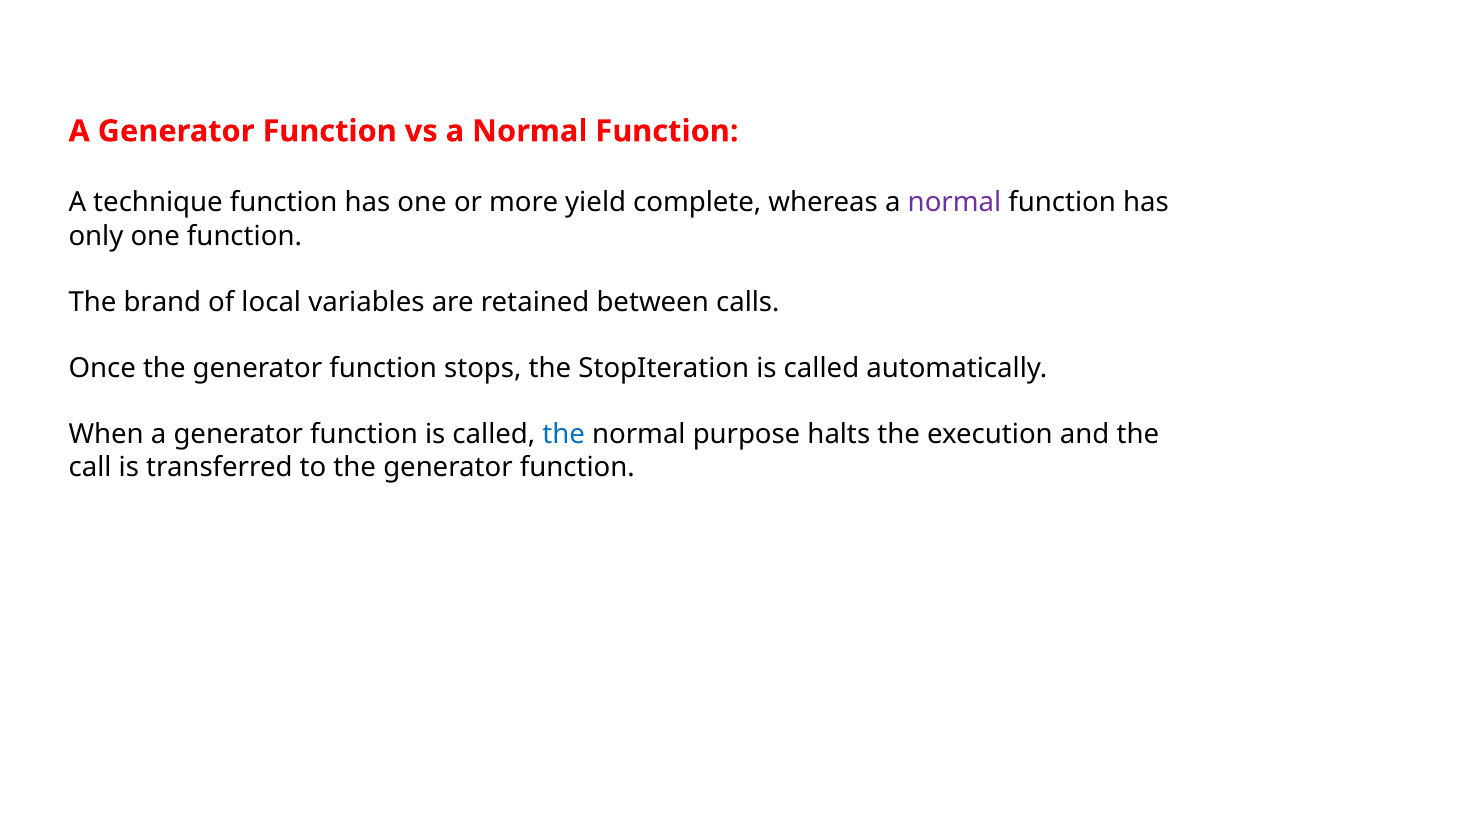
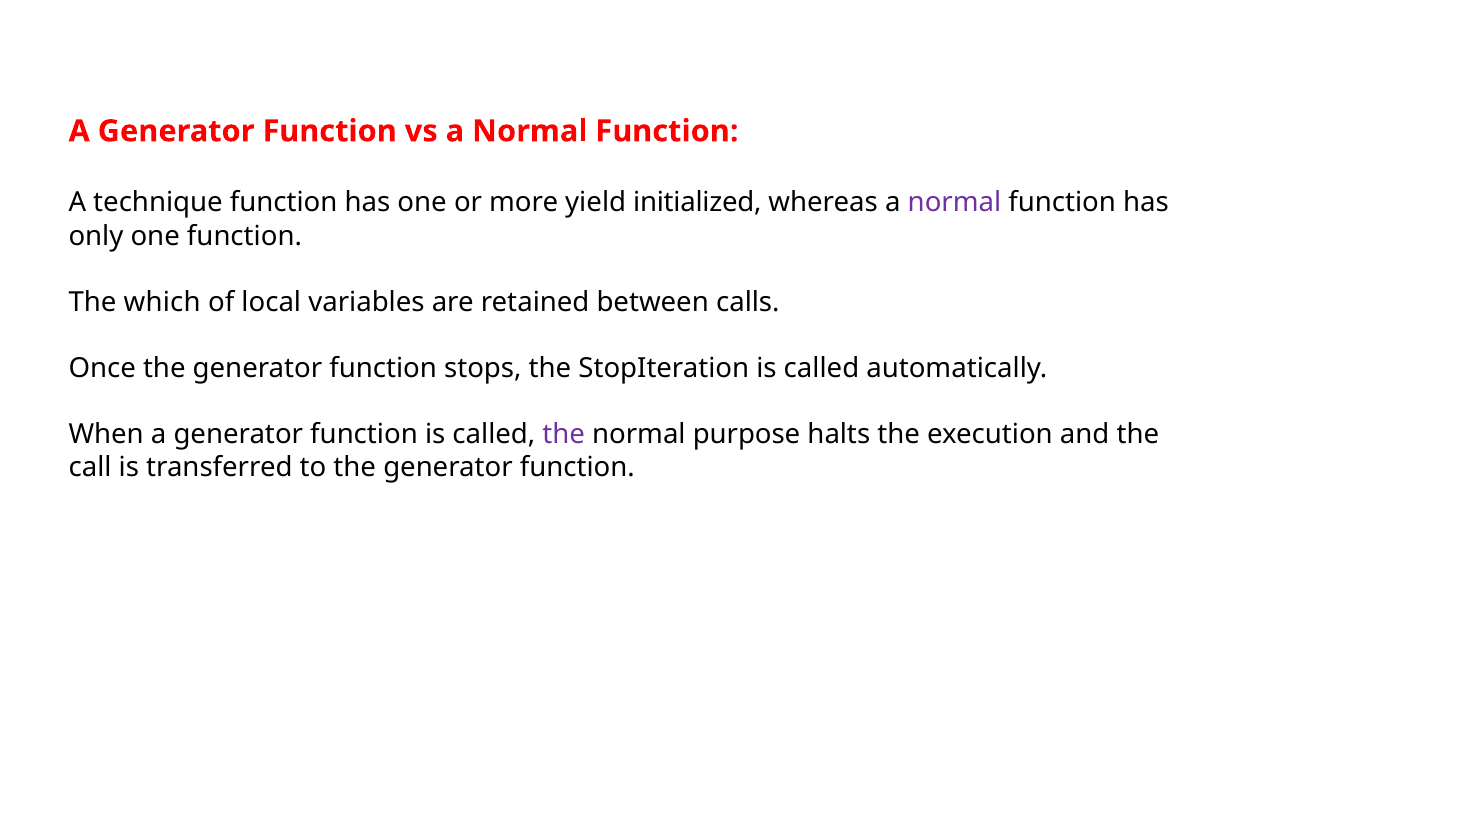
complete: complete -> initialized (697, 203)
brand: brand -> which (162, 302)
the colour: blue -> purple (564, 435)
